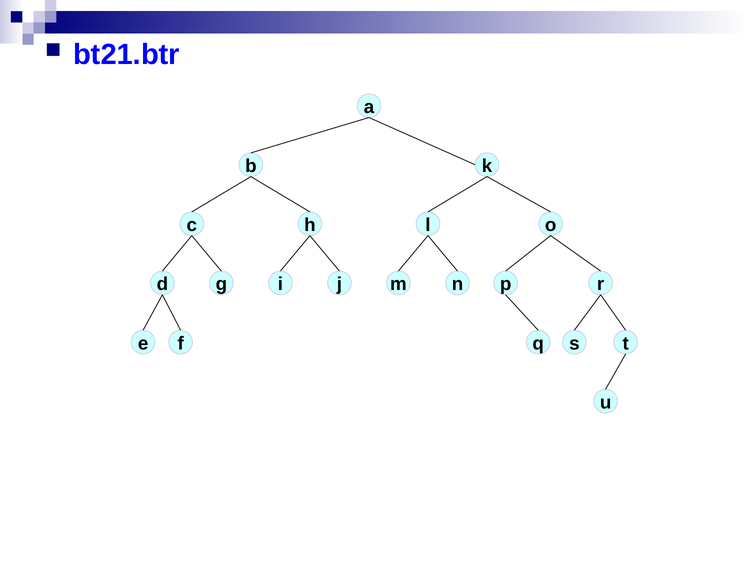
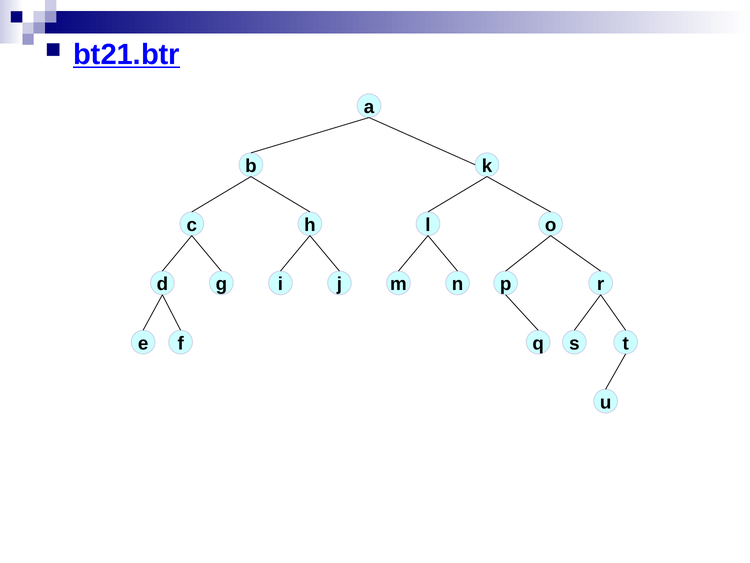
bt21.btr underline: none -> present (126, 55)
